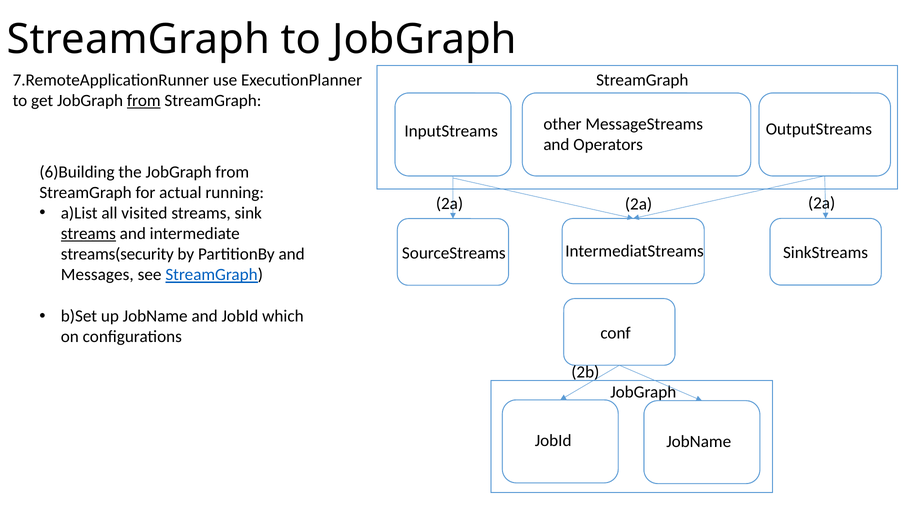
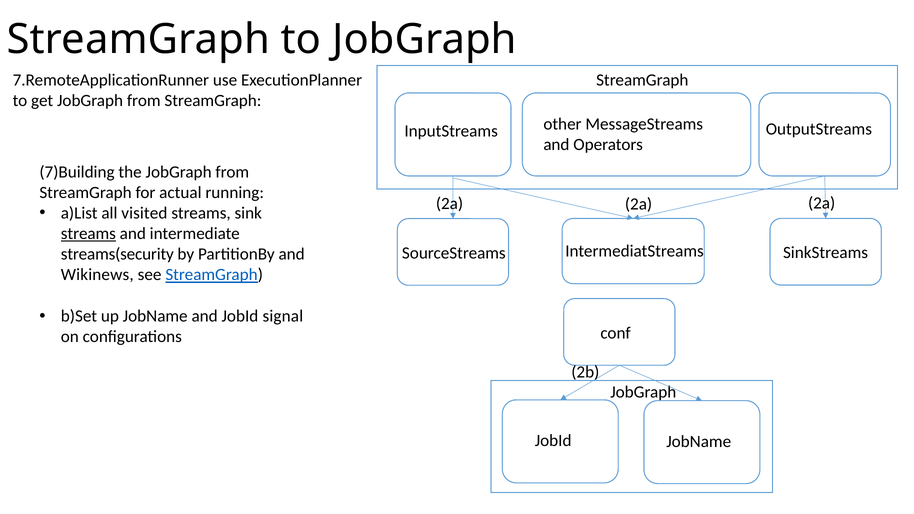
from underline: present -> none (144, 101)
6)Building: 6)Building -> 7)Building (77, 172)
Messages: Messages -> Wikinews (97, 275)
which: which -> signal (283, 316)
